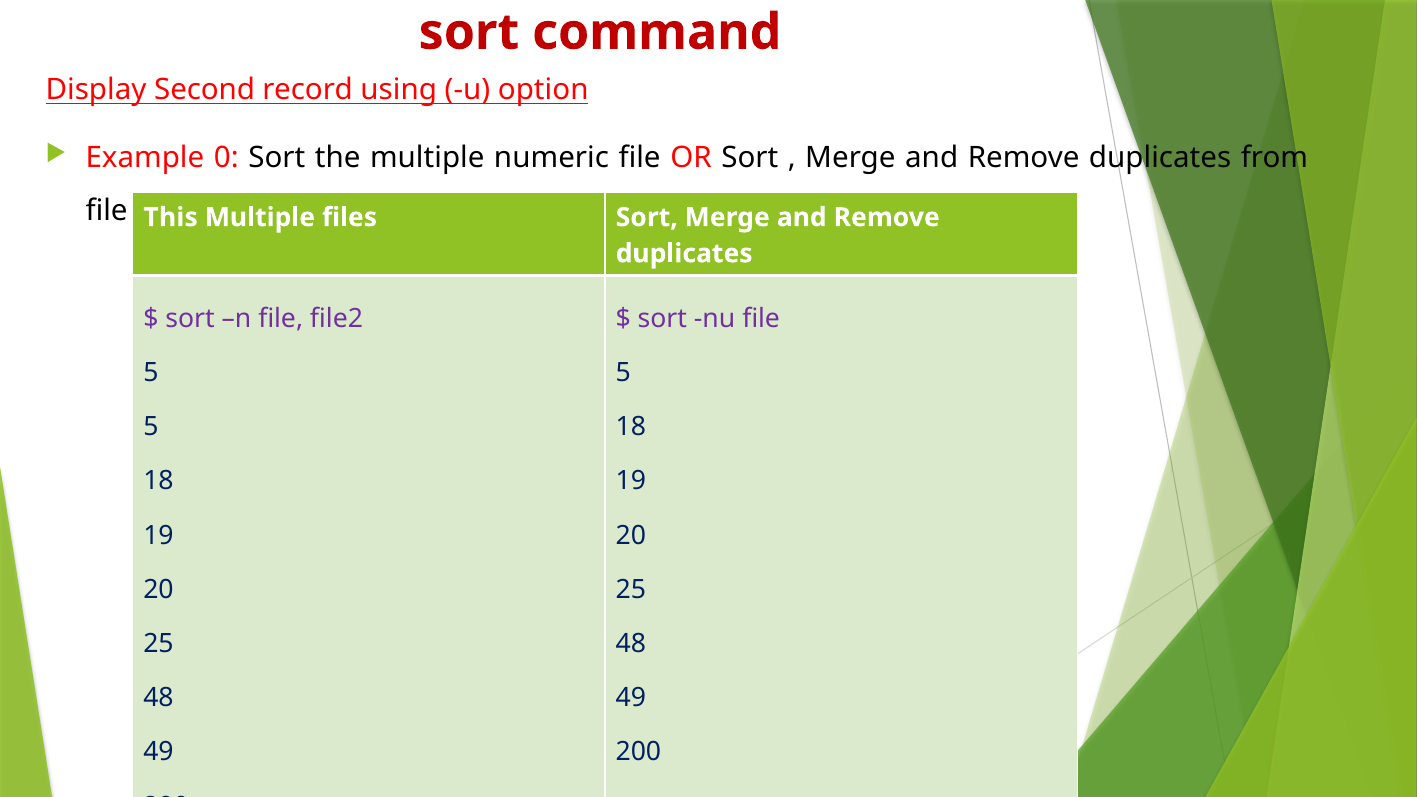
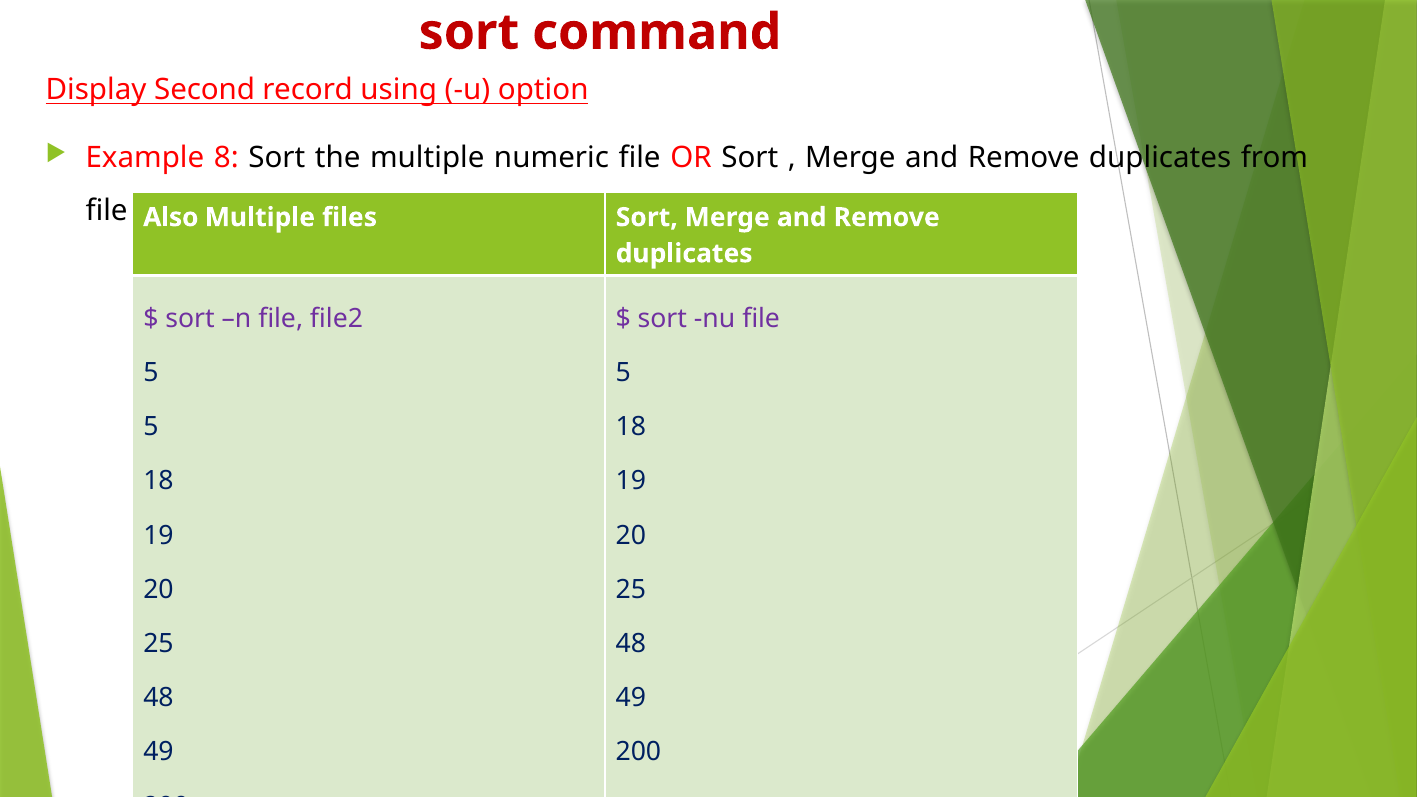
0: 0 -> 8 (226, 158)
This: This -> Also (171, 217)
